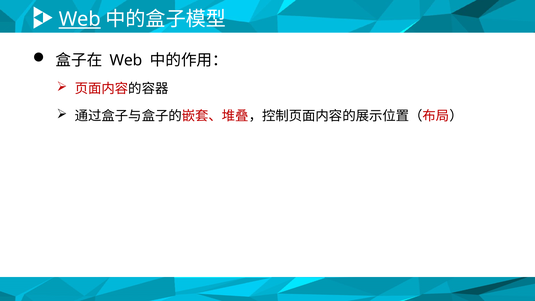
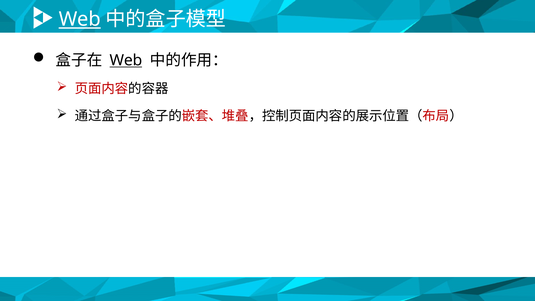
Web underline: none -> present (126, 60)
